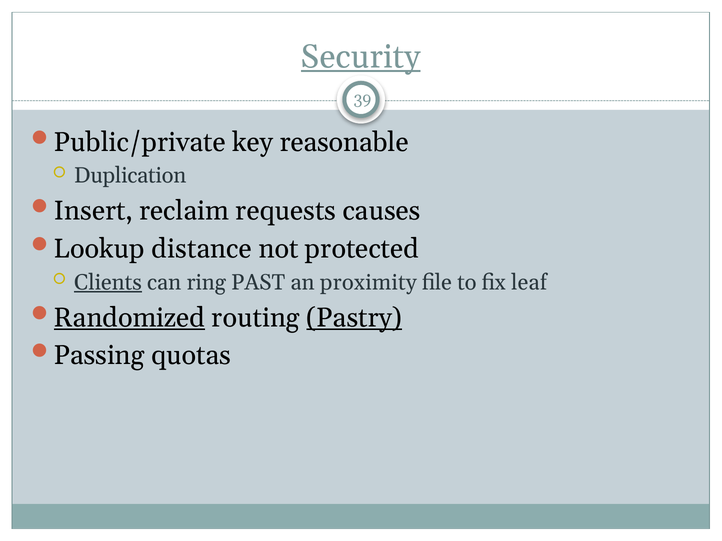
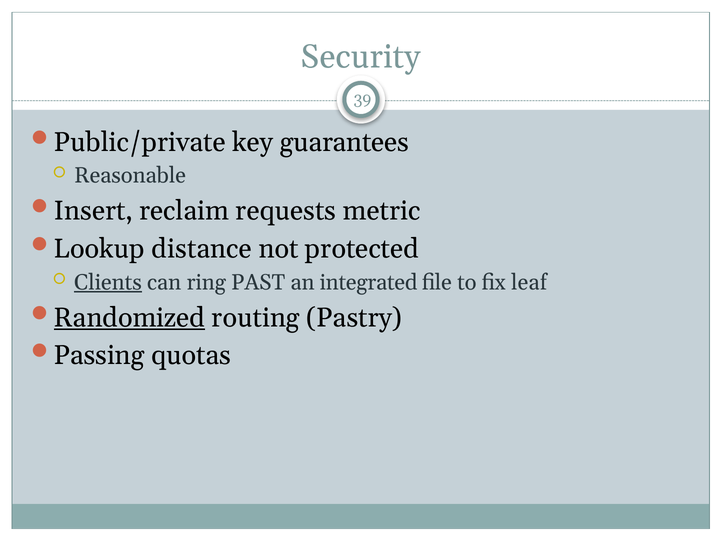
Security underline: present -> none (361, 57)
reasonable: reasonable -> guarantees (344, 142)
Duplication: Duplication -> Reasonable (130, 176)
causes: causes -> metric (382, 211)
proximity: proximity -> integrated (369, 283)
Pastry underline: present -> none (354, 318)
